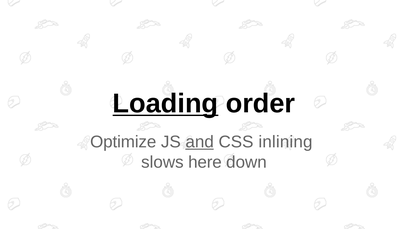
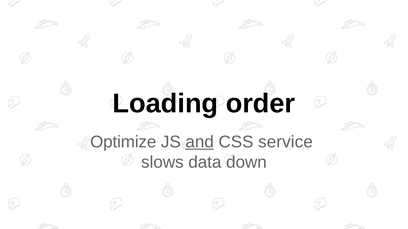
Loading underline: present -> none (165, 104)
inlining: inlining -> service (285, 142)
here: here -> data (205, 163)
